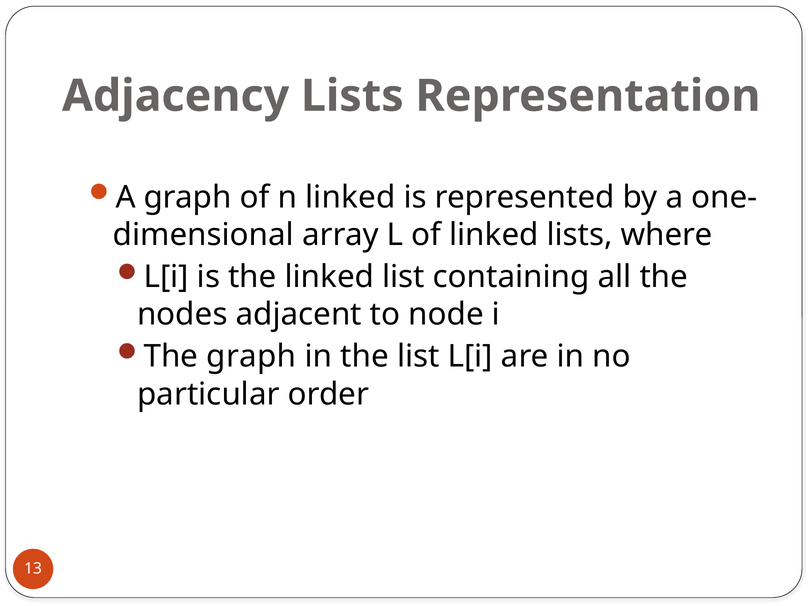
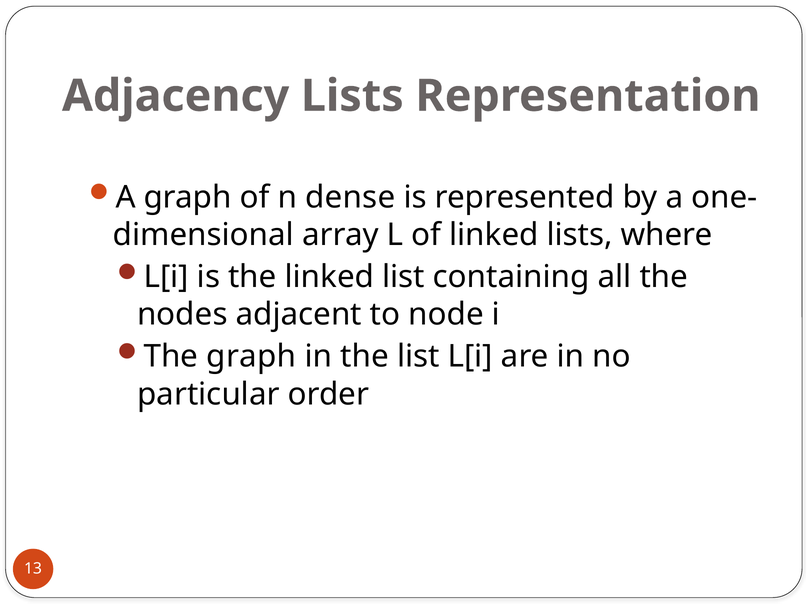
n linked: linked -> dense (350, 197)
